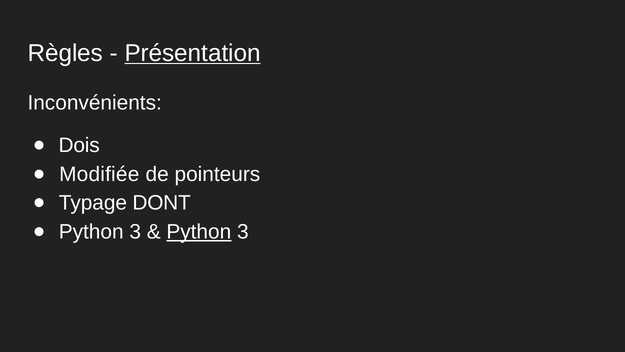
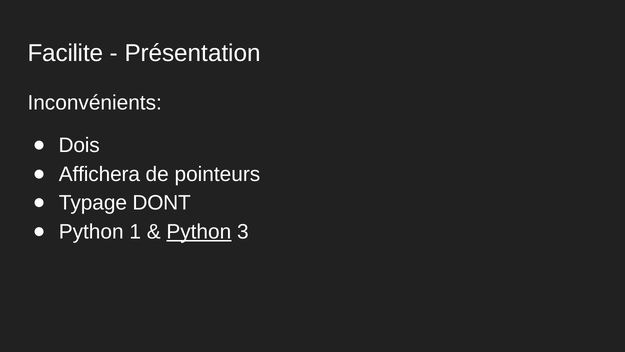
Règles: Règles -> Facilite (65, 53)
Présentation underline: present -> none (193, 53)
Modifiée: Modifiée -> Affichera (99, 174)
3: 3 -> 1 (135, 232)
